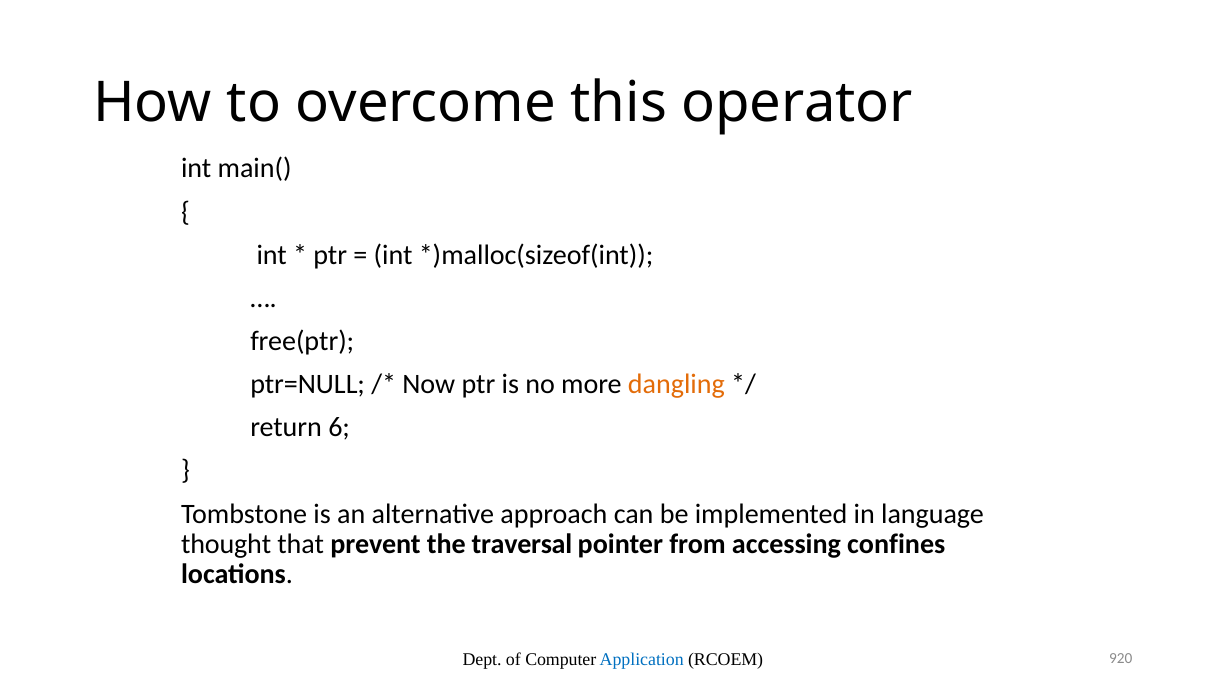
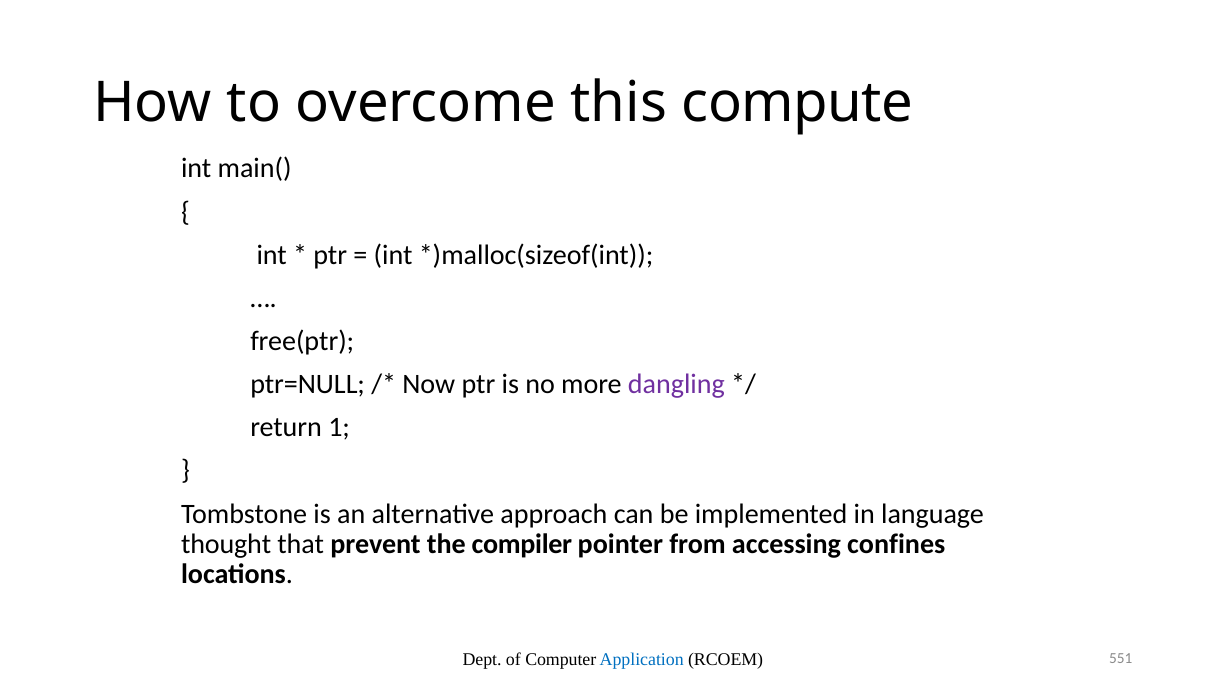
operator: operator -> compute (797, 103)
dangling colour: orange -> purple (676, 384)
6: 6 -> 1 (339, 427)
traversal: traversal -> compiler (522, 544)
920: 920 -> 551 (1121, 658)
